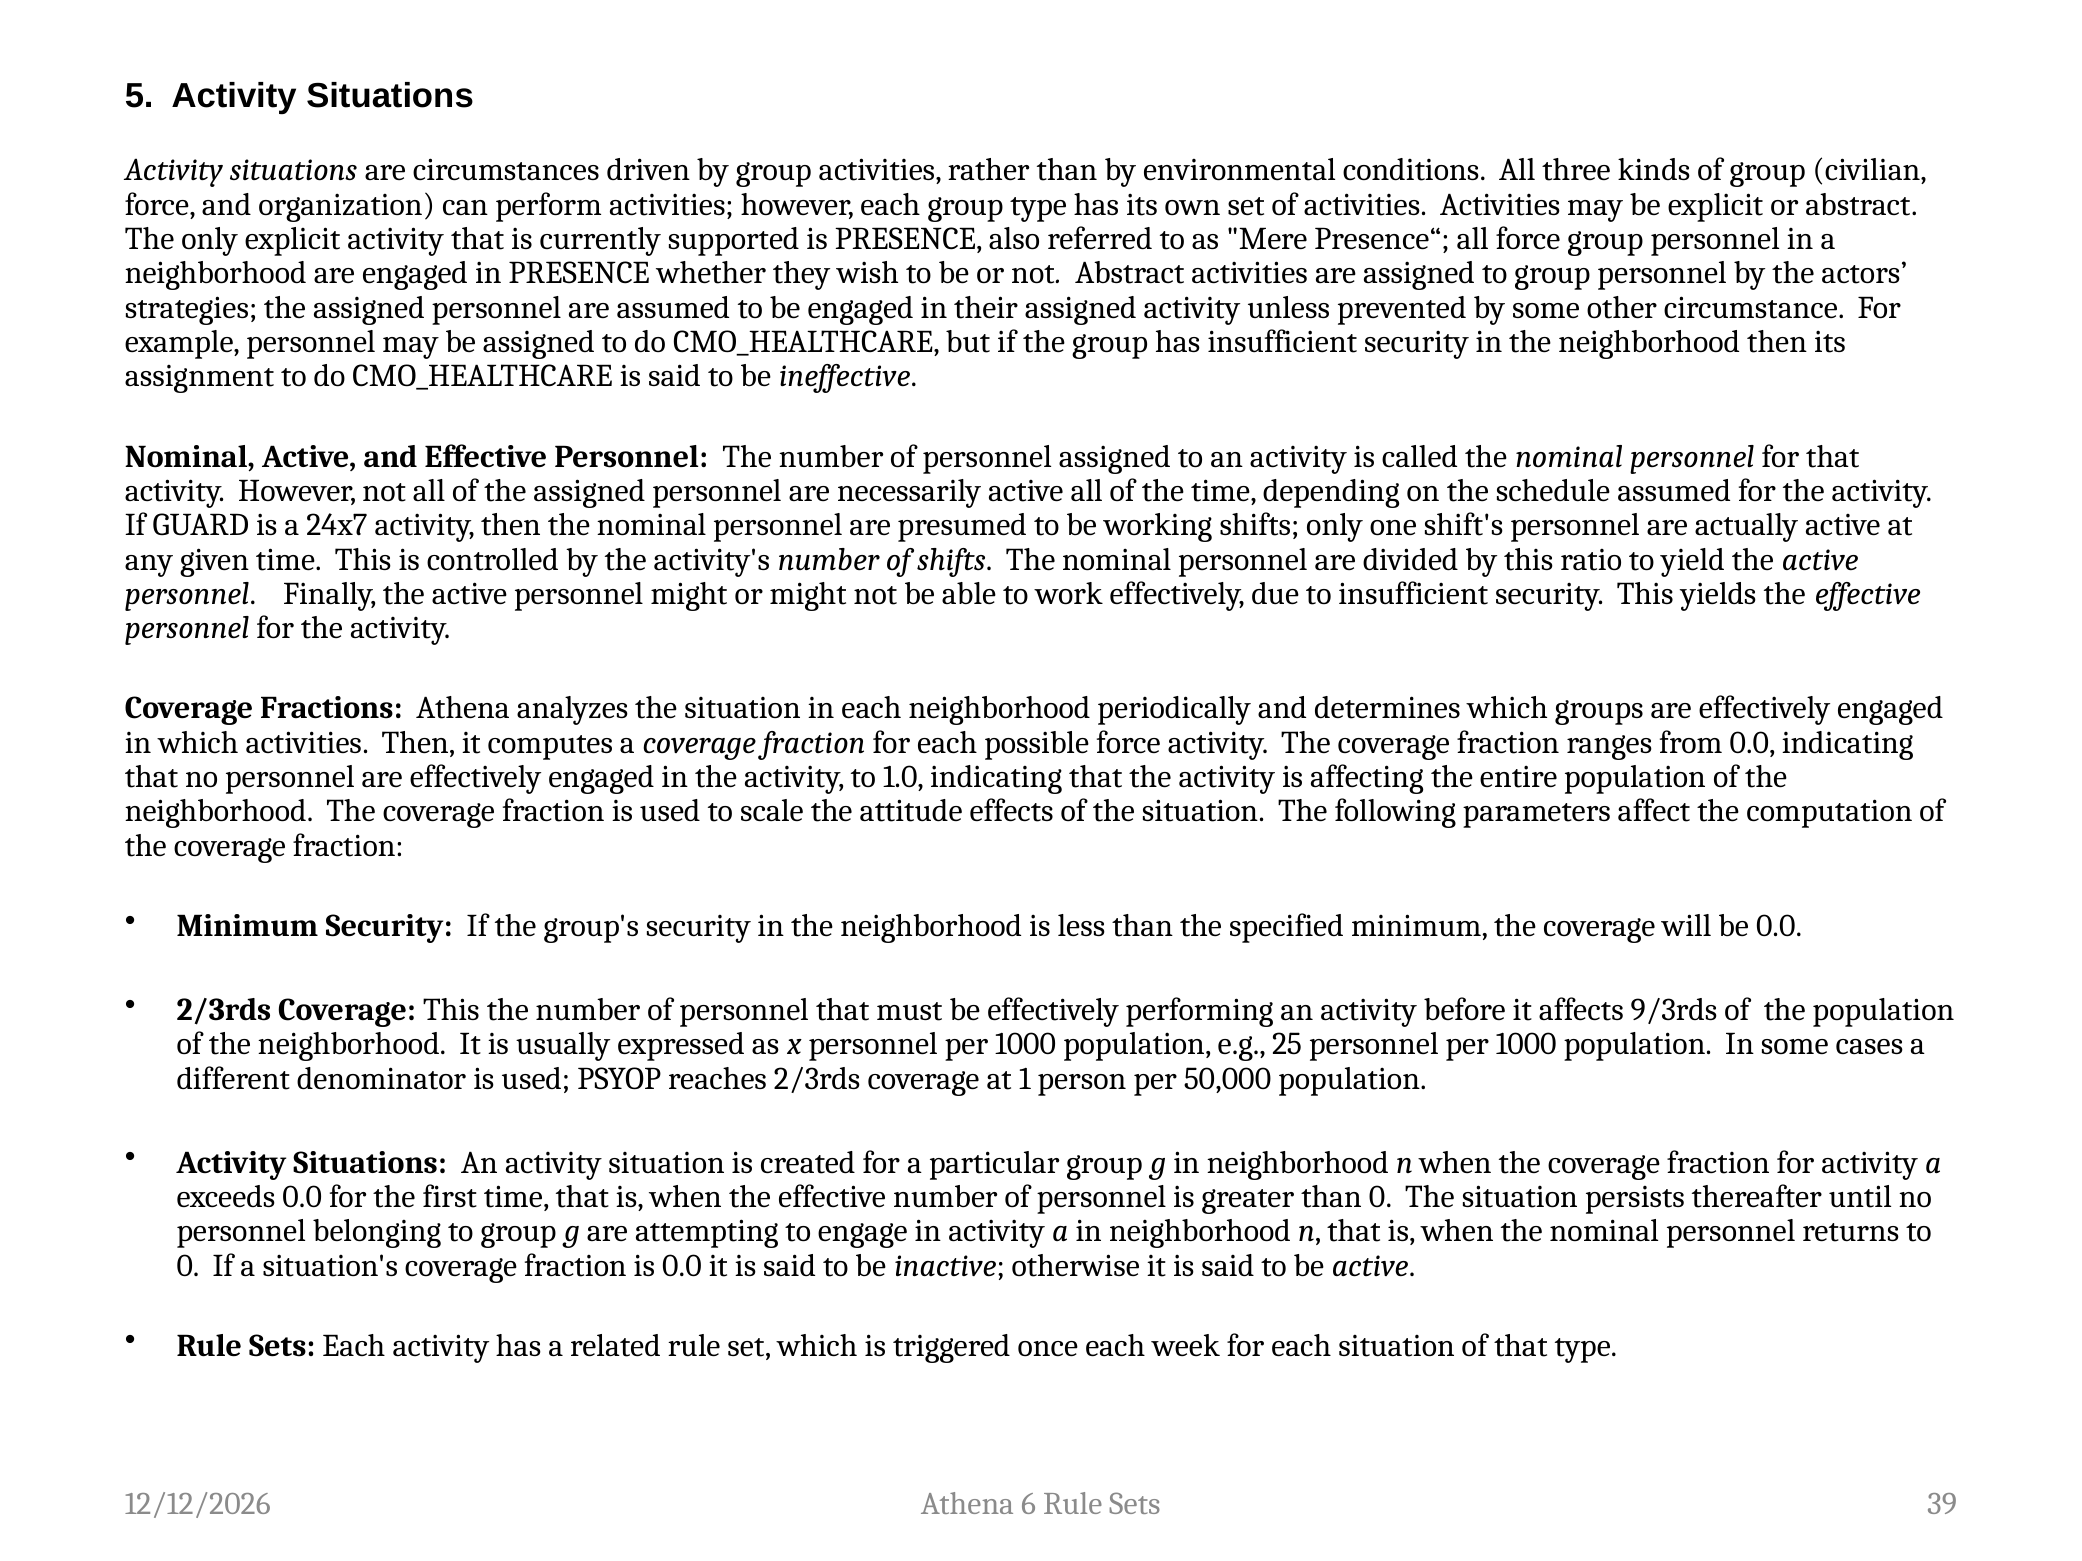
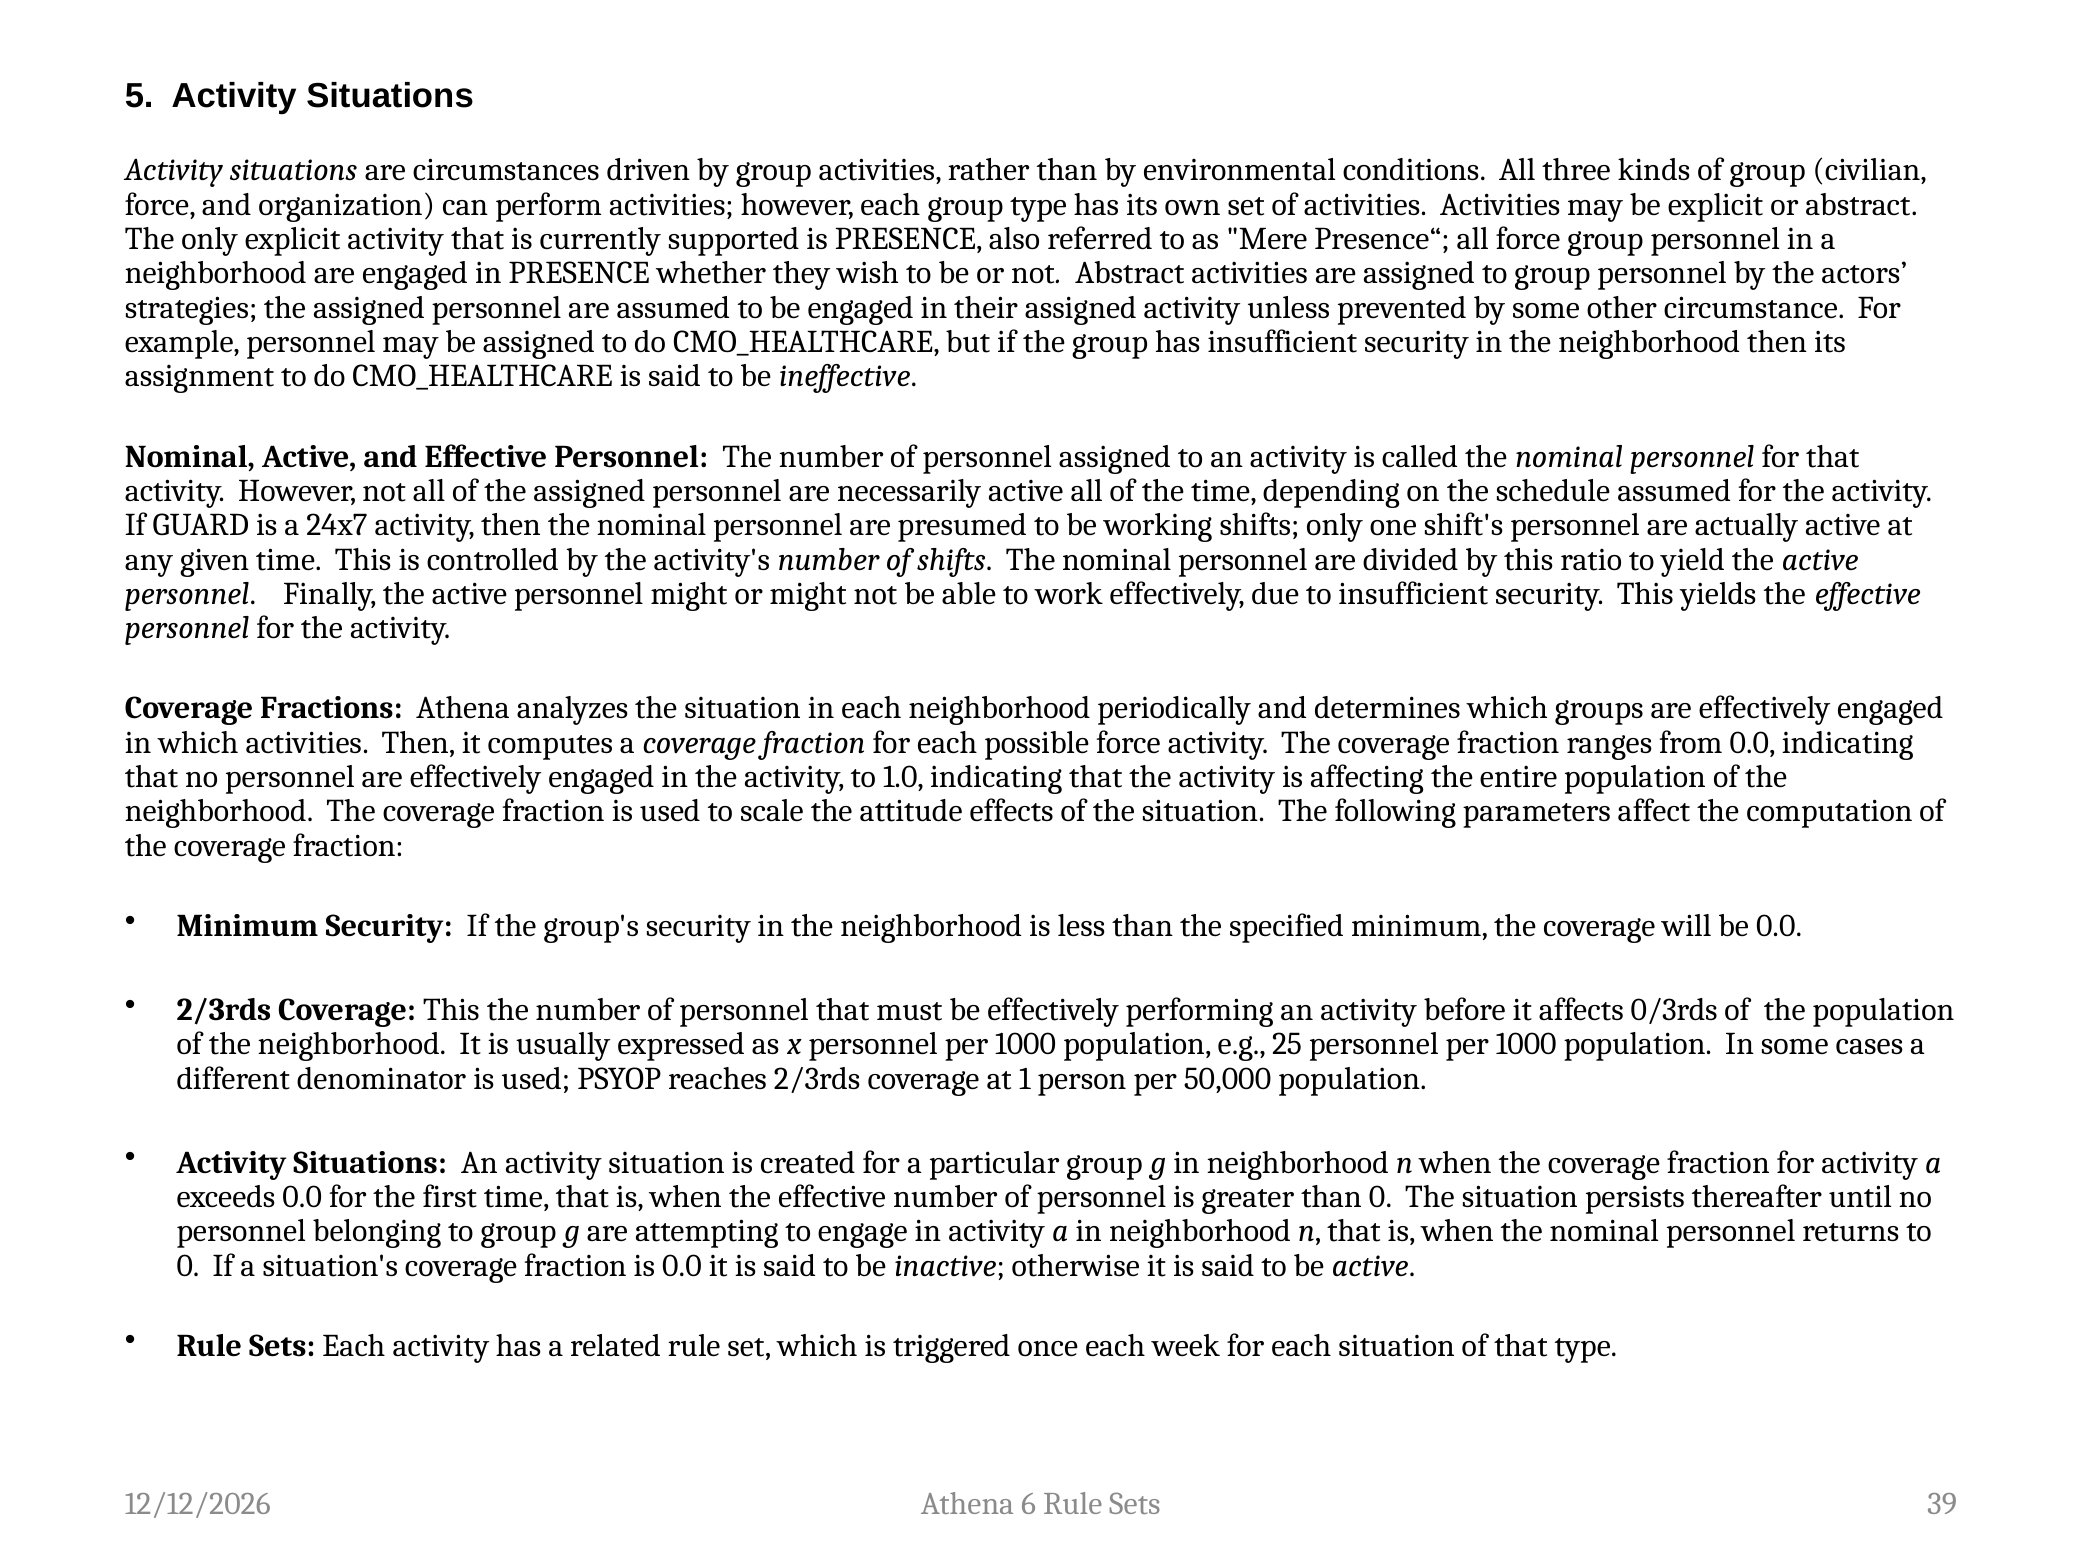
9/3rds: 9/3rds -> 0/3rds (1674, 1010)
